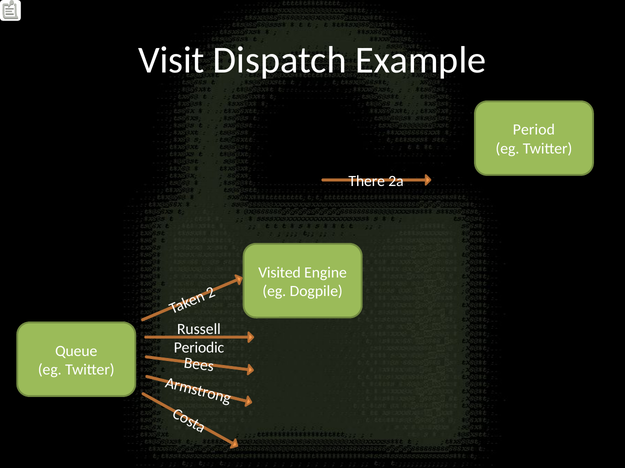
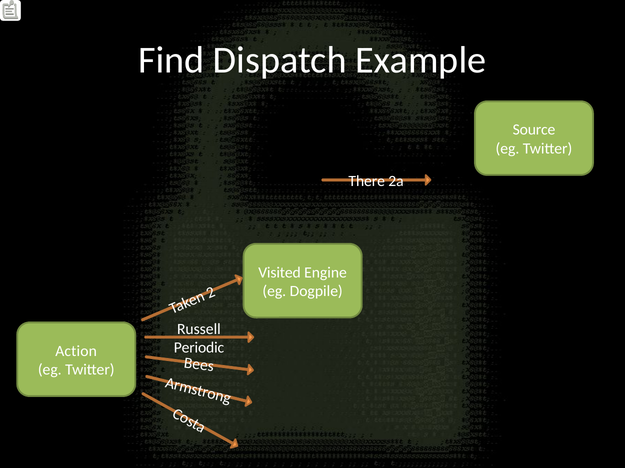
Visit: Visit -> Find (171, 61)
Period: Period -> Source (534, 130)
Queue: Queue -> Action (76, 352)
